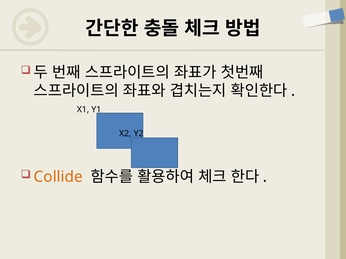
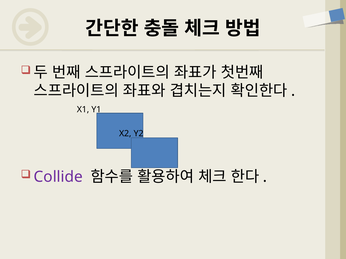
Collide colour: orange -> purple (58, 177)
